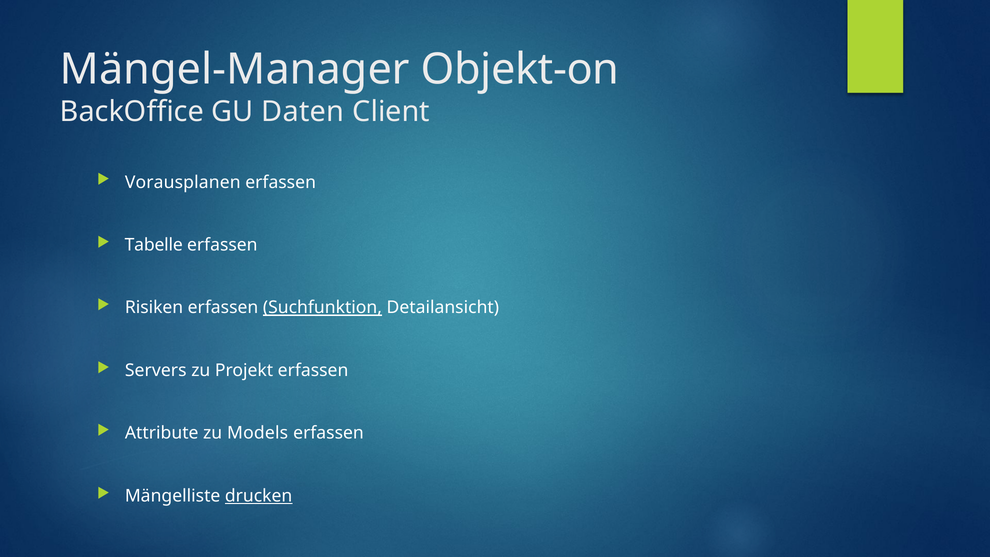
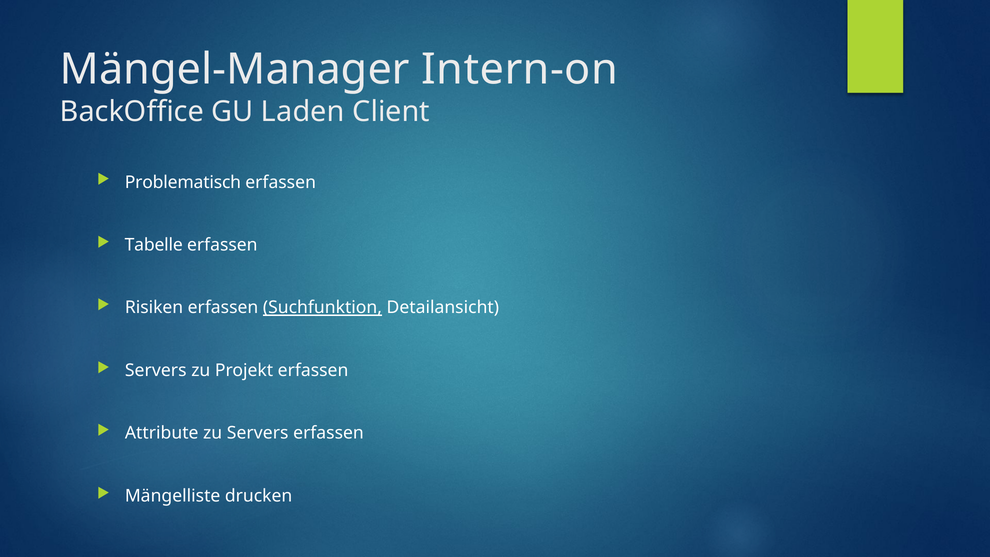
Objekt-on: Objekt-on -> Intern-on (520, 70)
Daten: Daten -> Laden (303, 112)
Vorausplanen: Vorausplanen -> Problematisch (183, 182)
zu Models: Models -> Servers (258, 433)
drucken underline: present -> none (259, 496)
